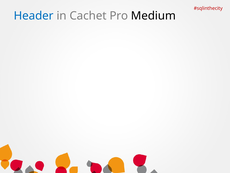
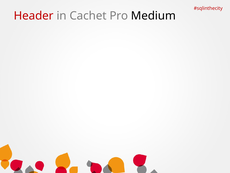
Header colour: blue -> red (34, 16)
